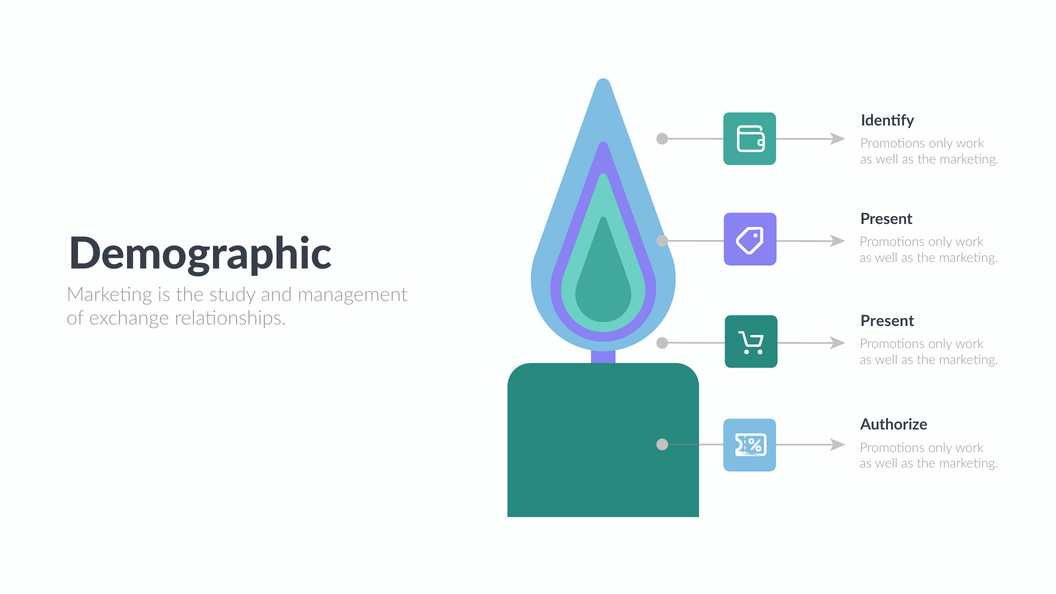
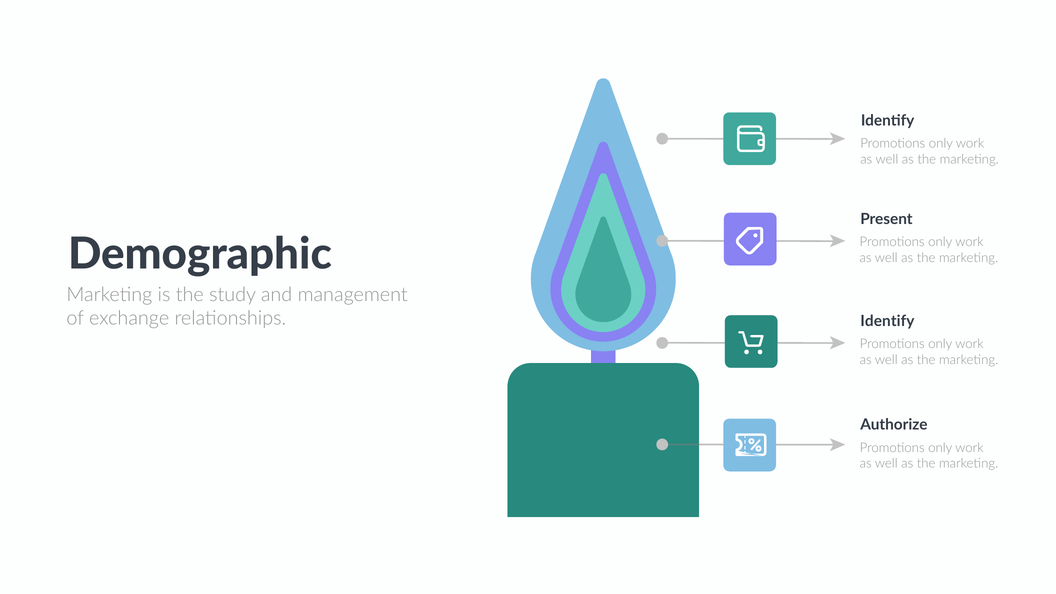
Present: Present -> Identify (887, 321)
